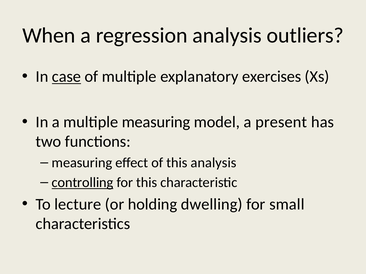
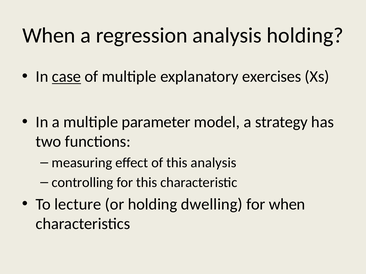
analysis outliers: outliers -> holding (305, 35)
multiple measuring: measuring -> parameter (156, 122)
present: present -> strategy (281, 122)
controlling underline: present -> none (83, 183)
for small: small -> when (287, 205)
